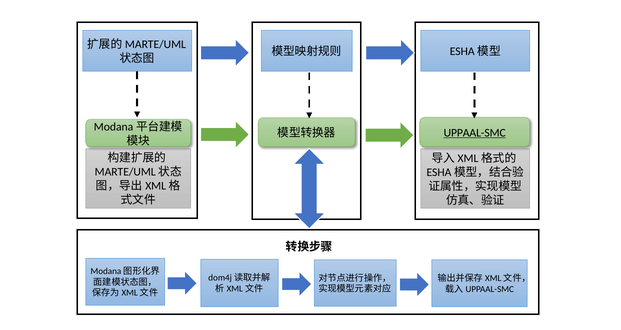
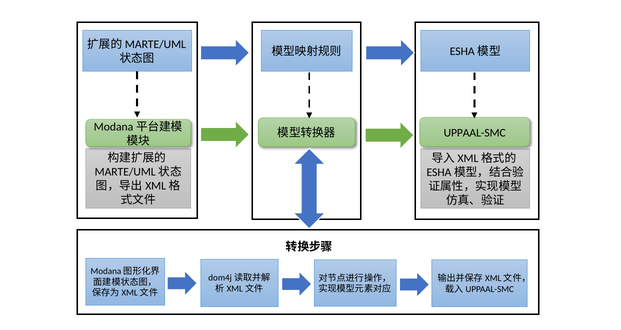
UPPAAL-SMC underline: present -> none (475, 133)
